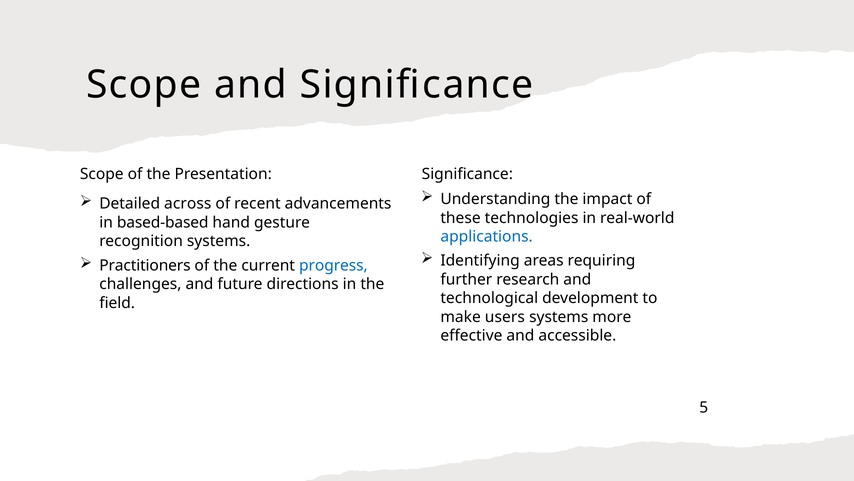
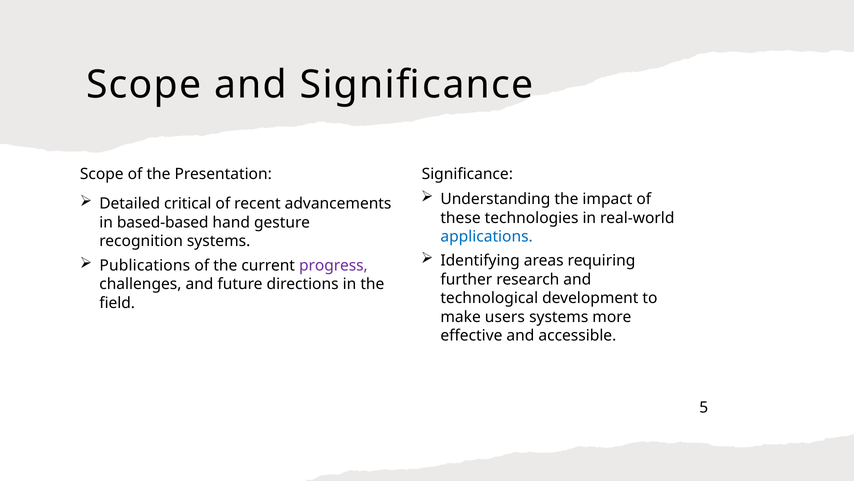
across: across -> critical (188, 204)
Practitioners: Practitioners -> Publications (145, 265)
progress colour: blue -> purple (333, 265)
